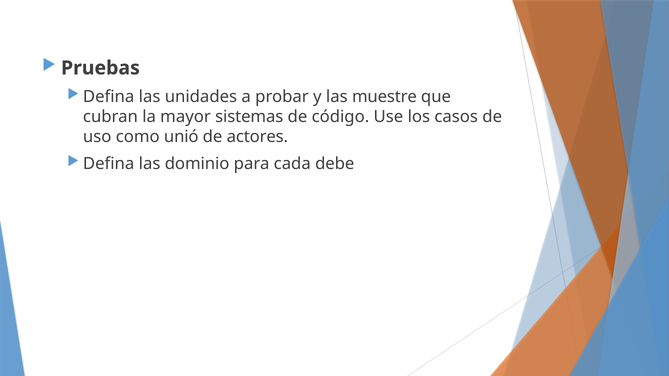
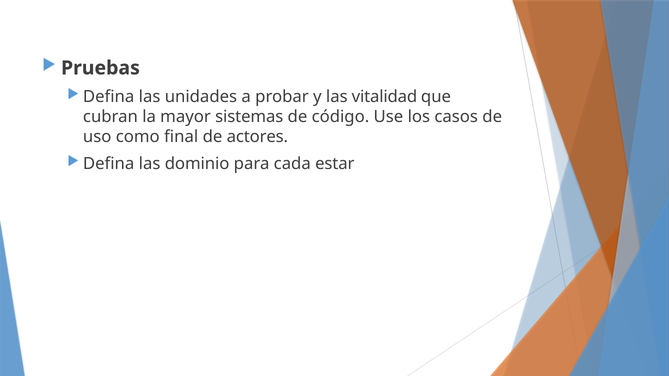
muestre: muestre -> vitalidad (384, 97)
unió: unió -> final (181, 137)
debe: debe -> estar (335, 164)
